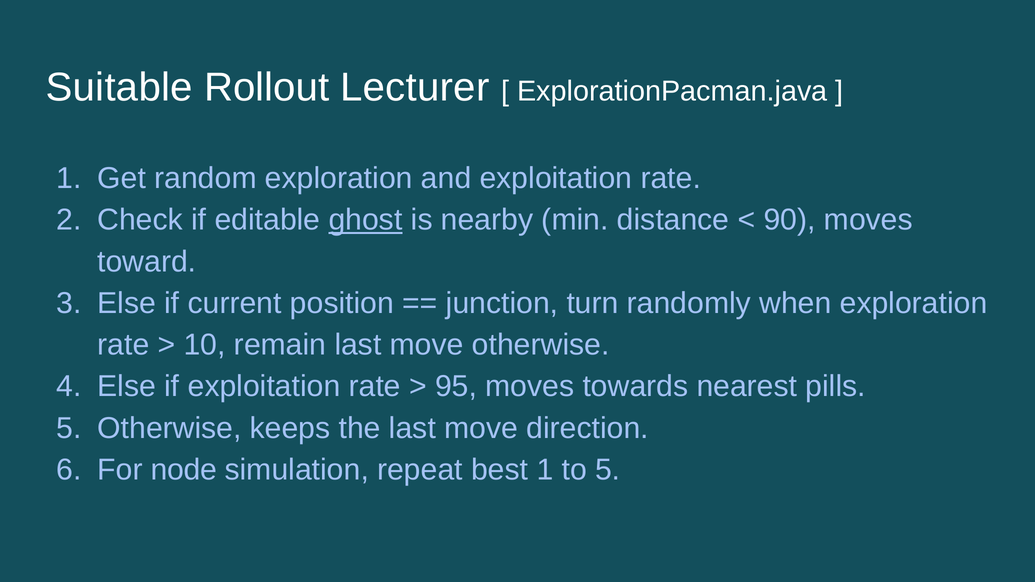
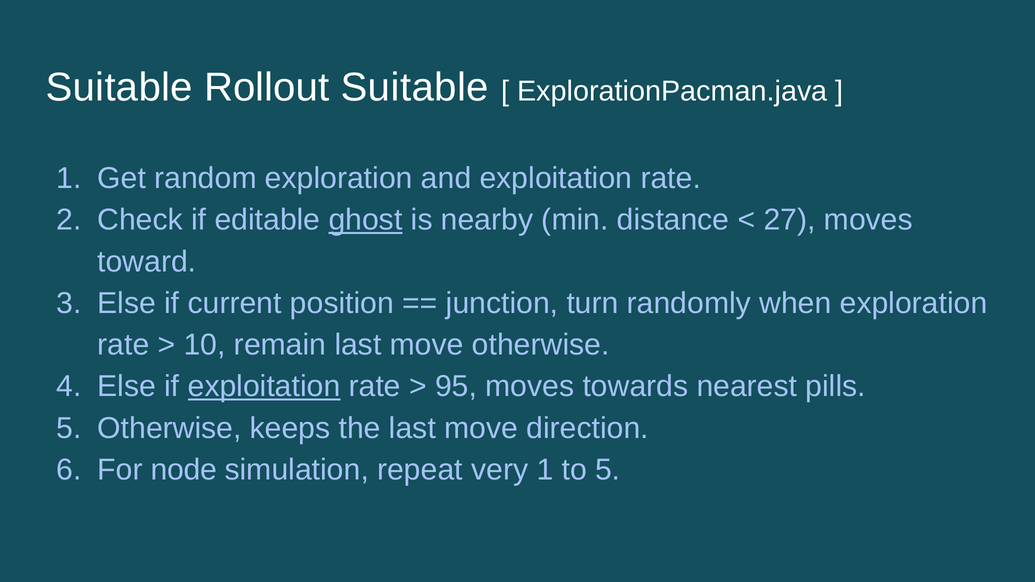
Rollout Lecturer: Lecturer -> Suitable (415, 88)
90: 90 -> 27 (790, 220)
exploitation underline: none -> present (264, 387)
best: best -> very (500, 470)
